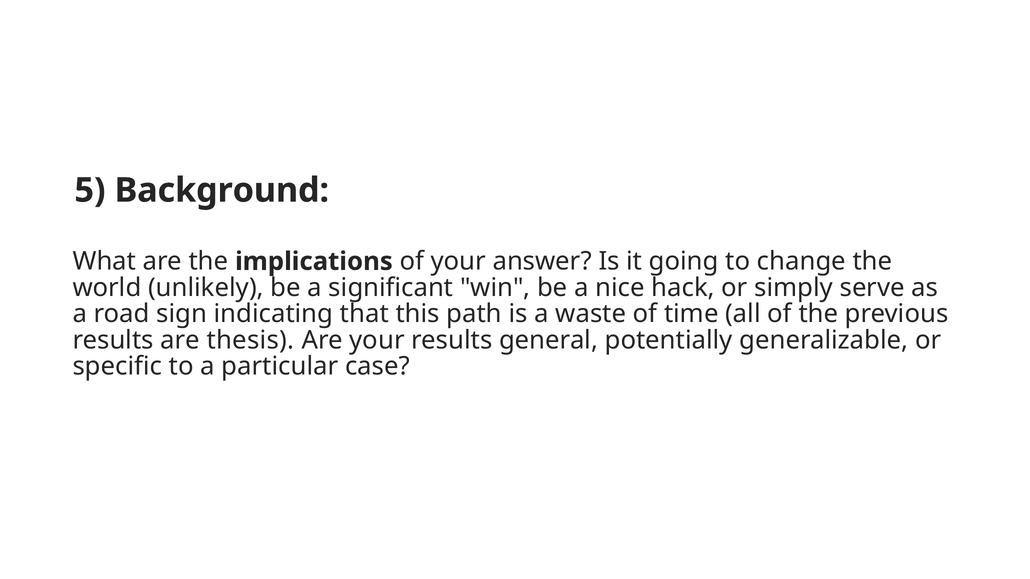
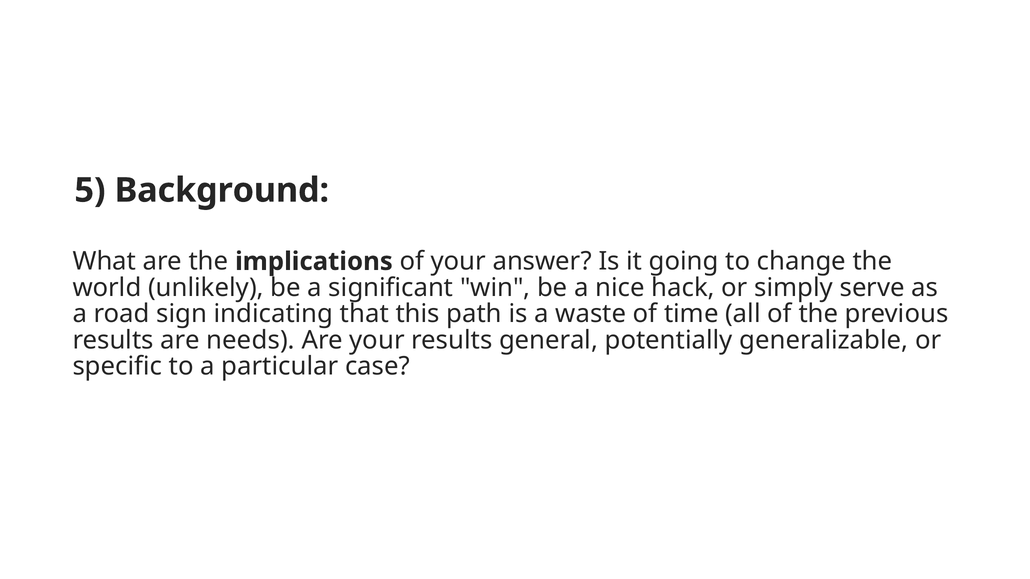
thesis: thesis -> needs (251, 340)
